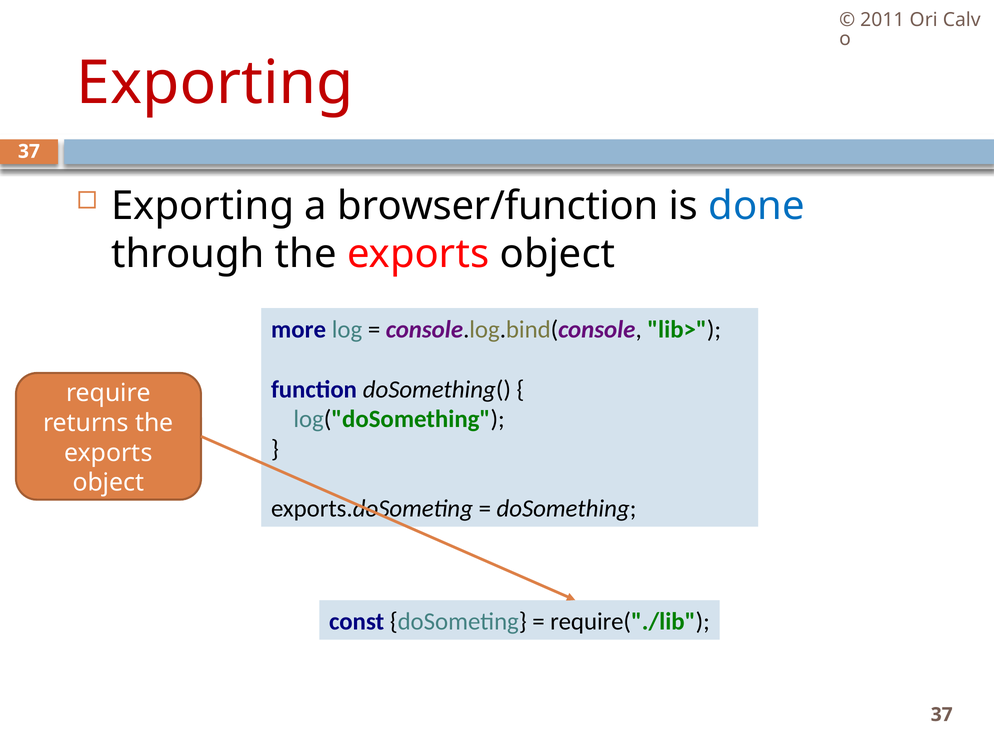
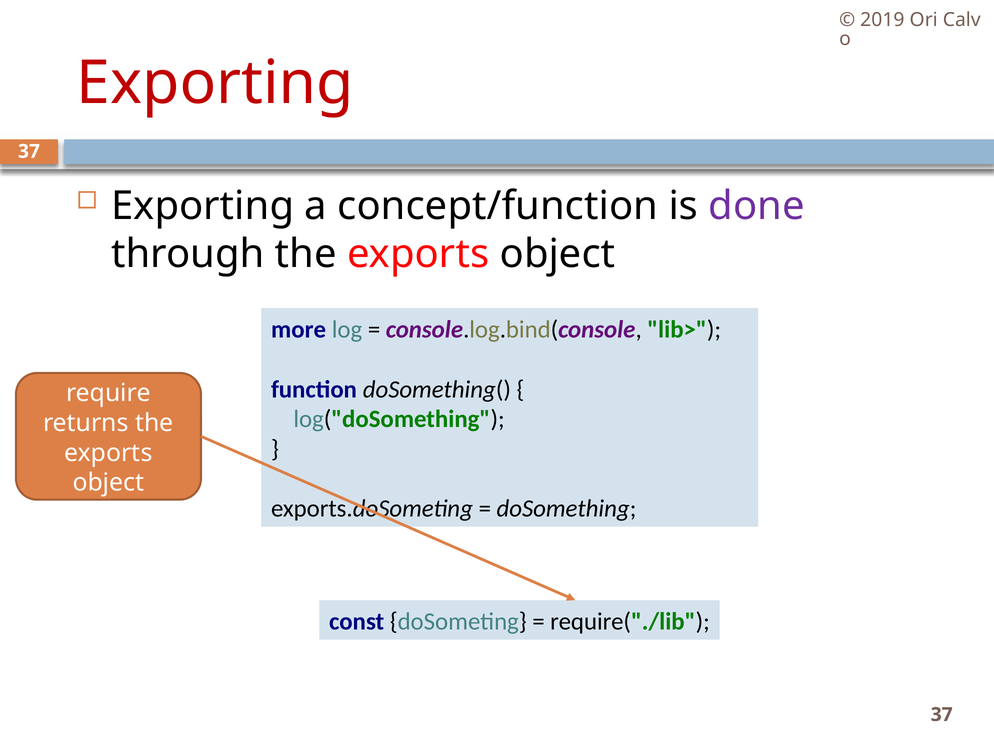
2011: 2011 -> 2019 (882, 20)
browser/function: browser/function -> concept/function (498, 206)
done colour: blue -> purple (757, 206)
